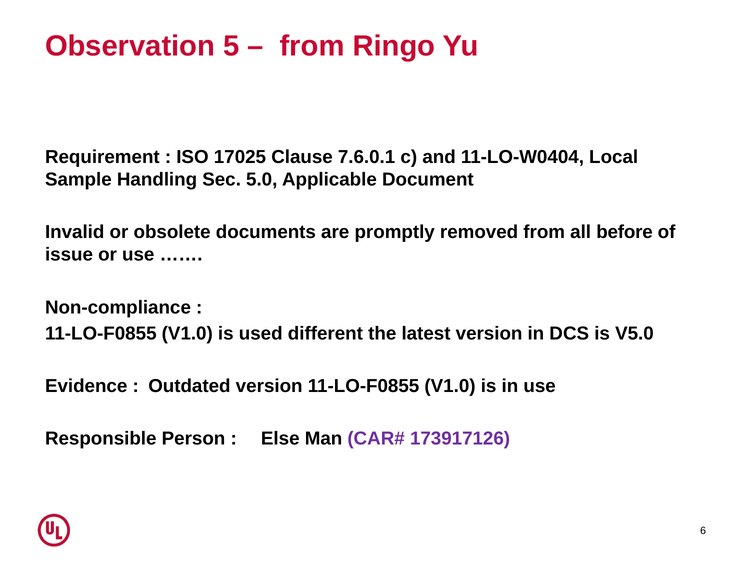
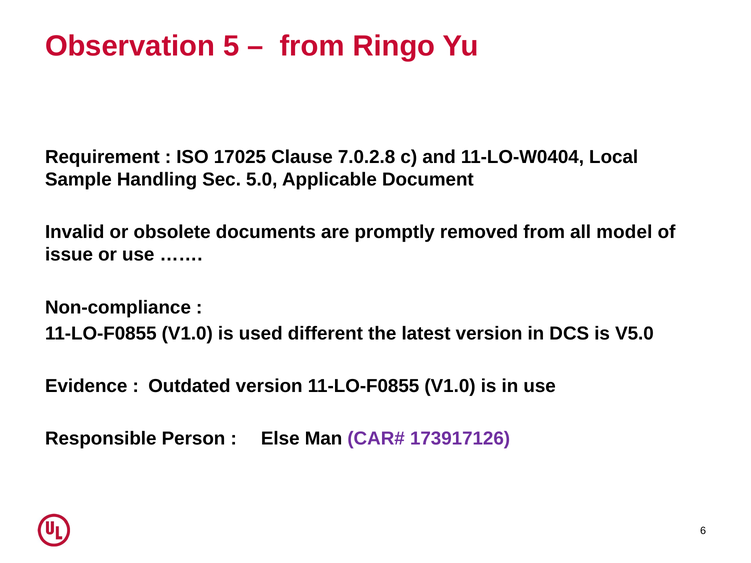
7.6.0.1: 7.6.0.1 -> 7.0.2.8 (367, 157)
before: before -> model (624, 232)
